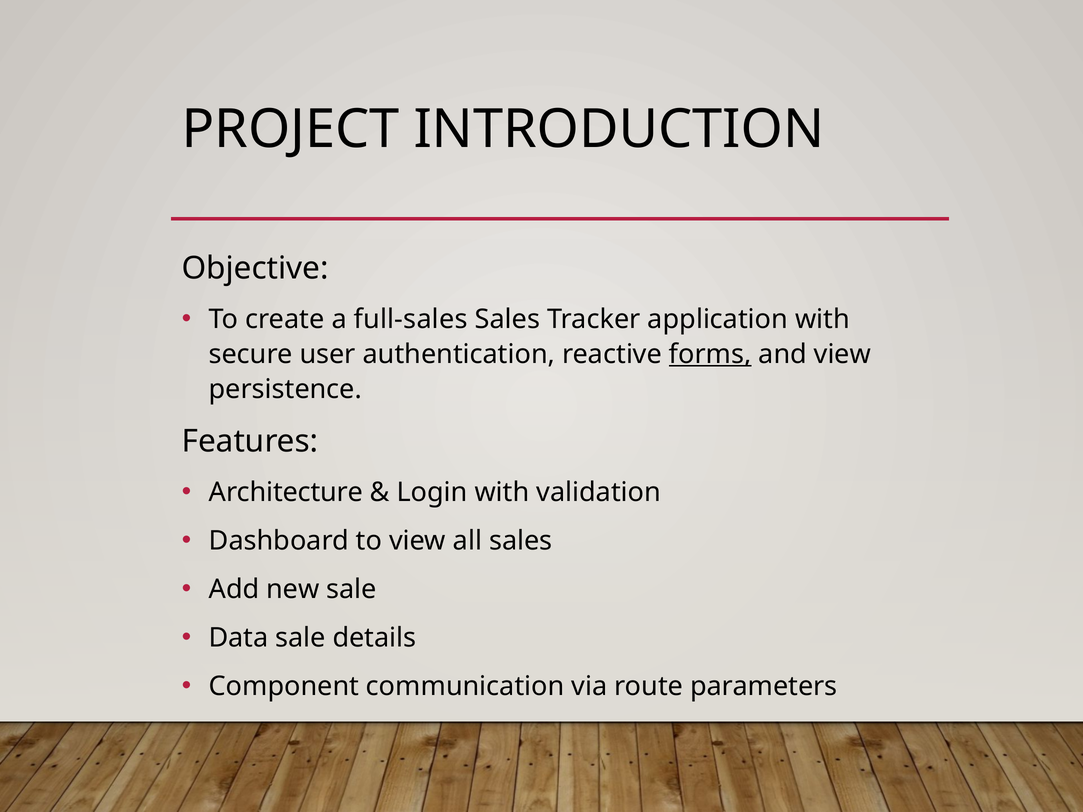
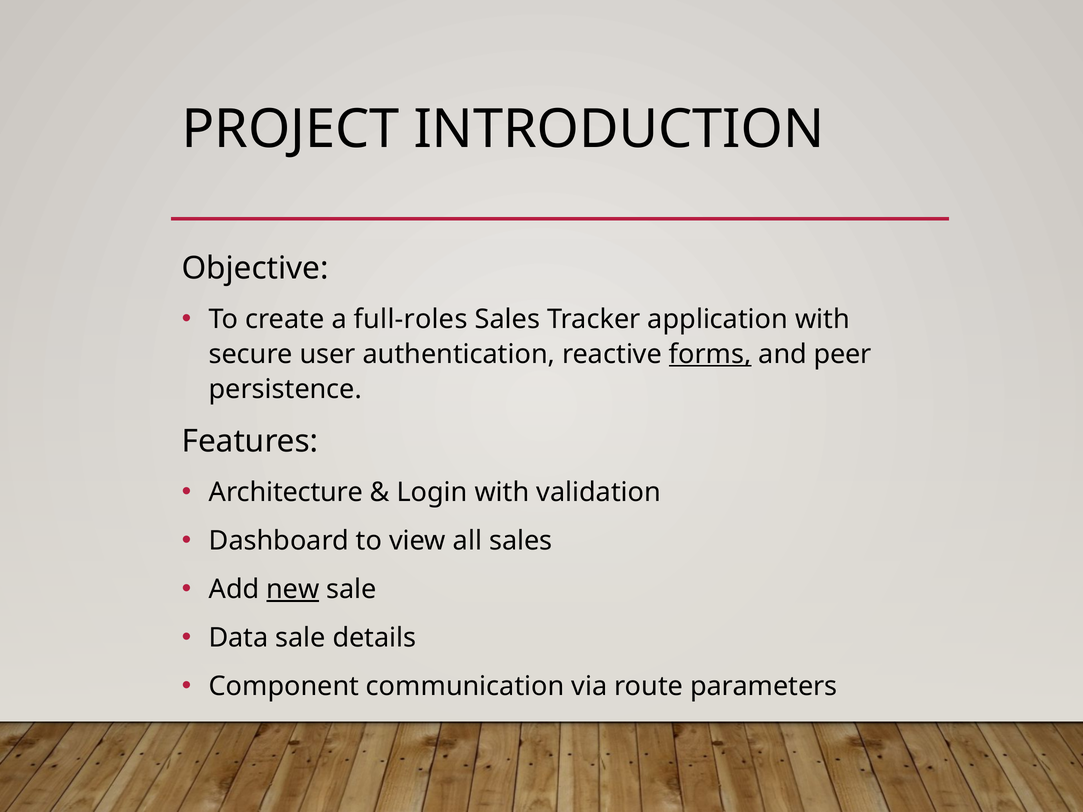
full-sales: full-sales -> full-roles (411, 319)
and view: view -> peer (842, 354)
new underline: none -> present (293, 590)
